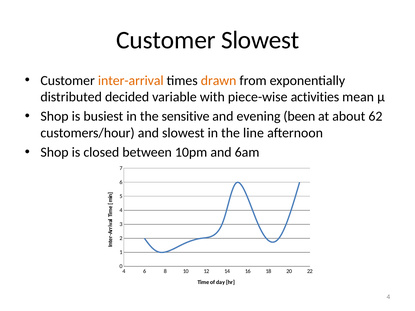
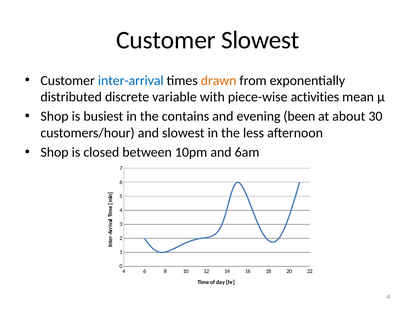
inter-arrival colour: orange -> blue (131, 81)
decided: decided -> discrete (127, 97)
sensitive: sensitive -> contains (186, 116)
62: 62 -> 30 (375, 116)
line: line -> less (254, 133)
